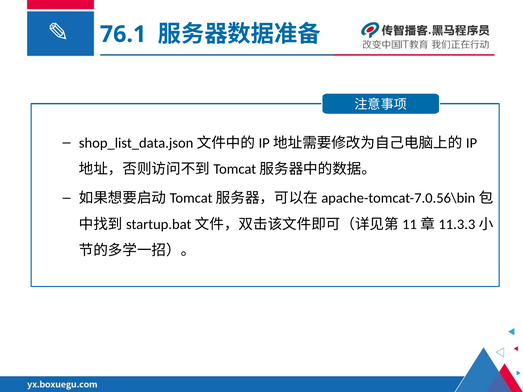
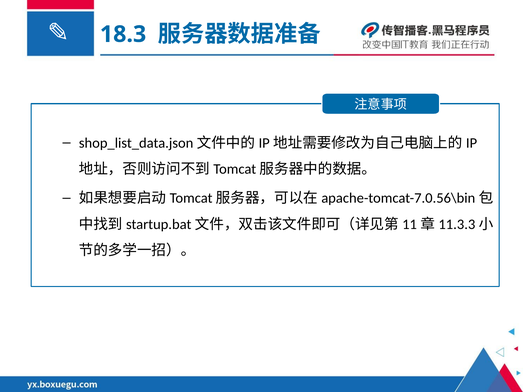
76.1: 76.1 -> 18.3 (123, 34)
